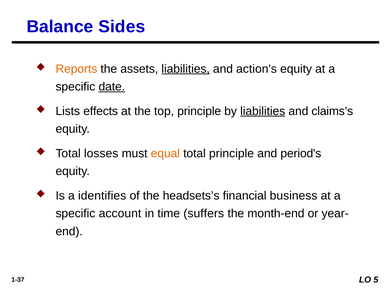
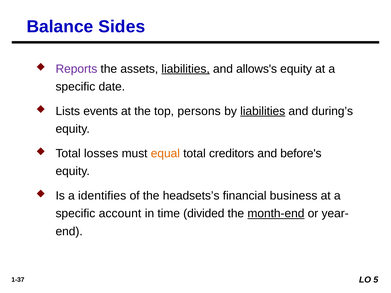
Reports colour: orange -> purple (76, 69)
action's: action's -> allows's (257, 69)
date underline: present -> none (112, 87)
effects: effects -> events (101, 111)
top principle: principle -> persons (199, 111)
claims’s: claims’s -> during’s (332, 111)
total principle: principle -> creditors (232, 154)
period's: period's -> before's (301, 154)
suffers: suffers -> divided (204, 214)
month-end underline: none -> present (276, 214)
